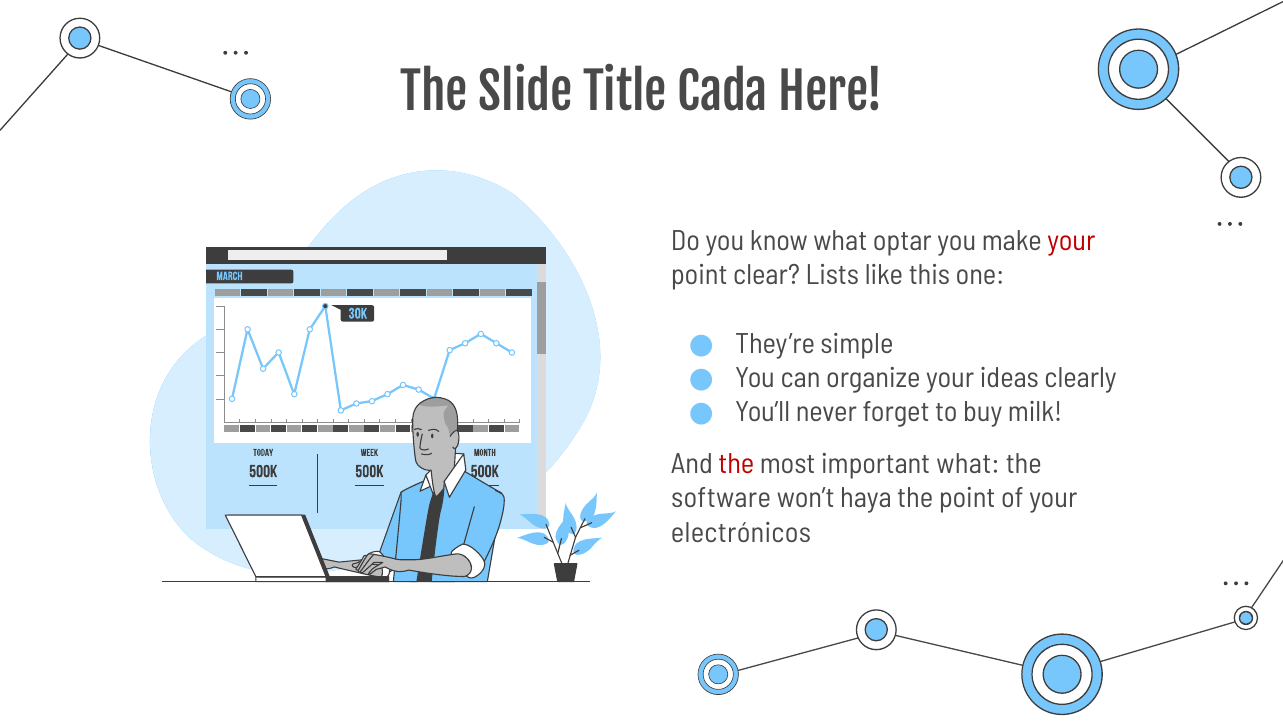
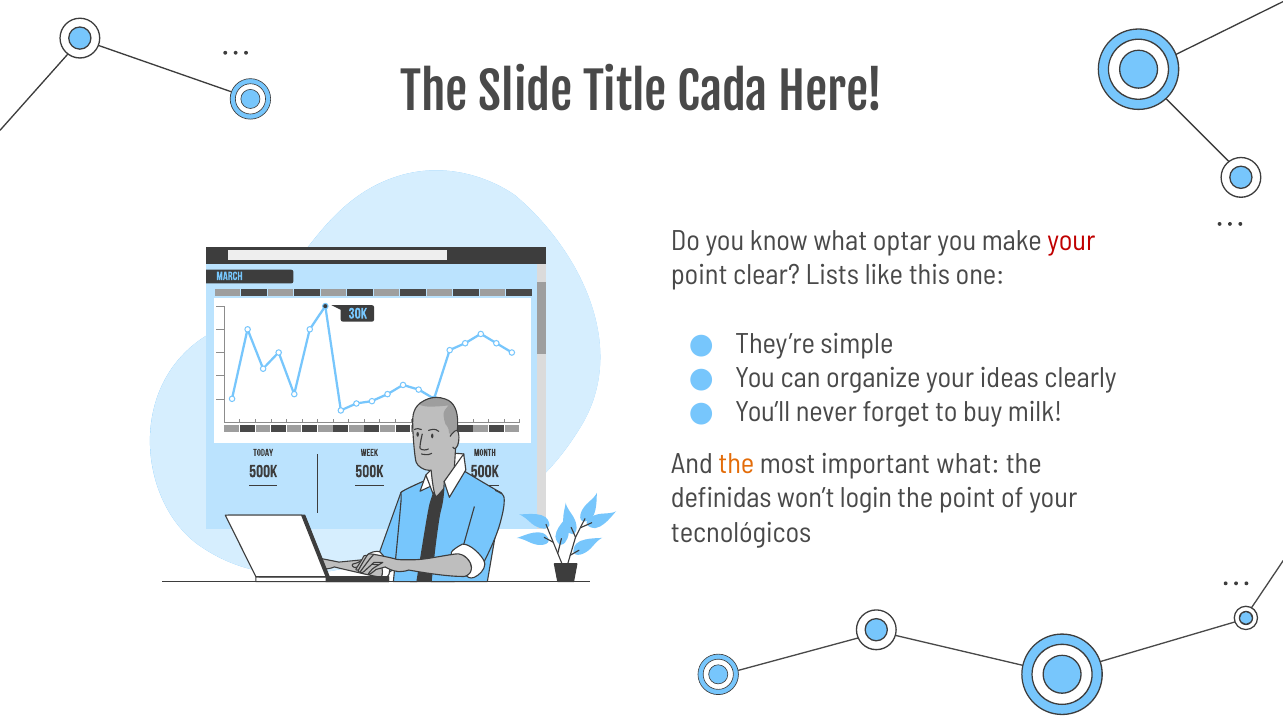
the colour: red -> orange (736, 464)
software: software -> definidas (721, 498)
haya: haya -> login (866, 498)
electrónicos: electrónicos -> tecnológicos (741, 533)
